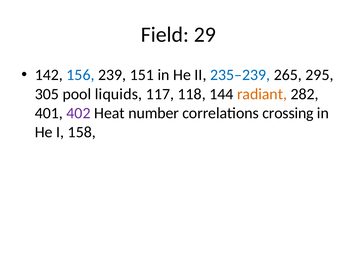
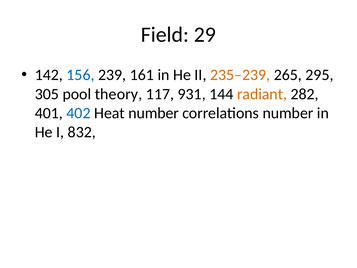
151: 151 -> 161 (142, 75)
235–239 colour: blue -> orange (240, 75)
liquids: liquids -> theory (119, 94)
118: 118 -> 931 (192, 94)
402 colour: purple -> blue (78, 113)
correlations crossing: crossing -> number (288, 113)
158: 158 -> 832 (82, 132)
